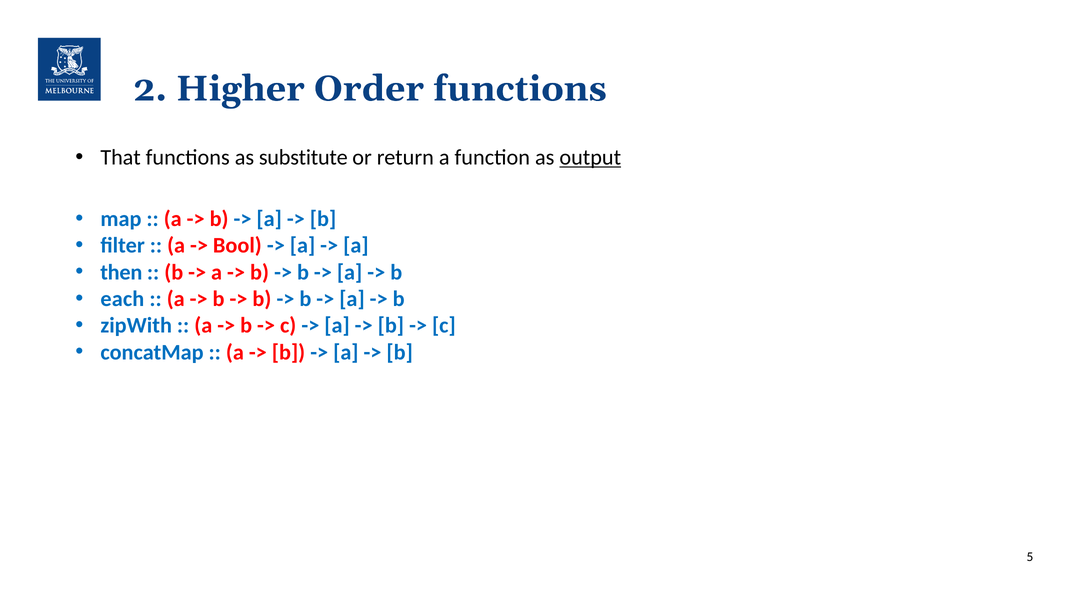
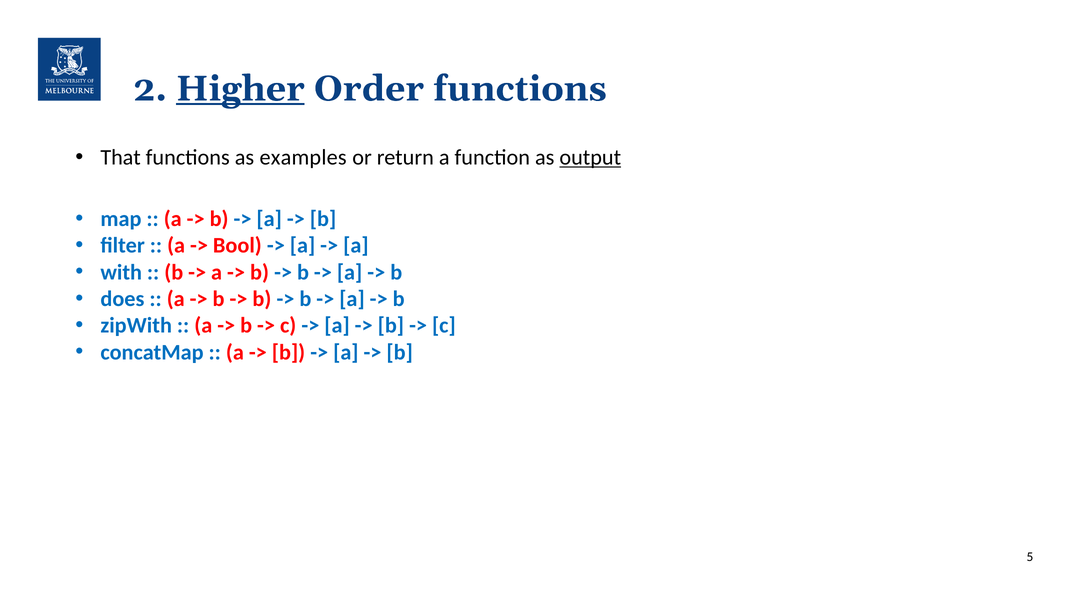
Higher underline: none -> present (240, 89)
substitute: substitute -> examples (303, 158)
then: then -> with (121, 272)
each: each -> does (122, 299)
